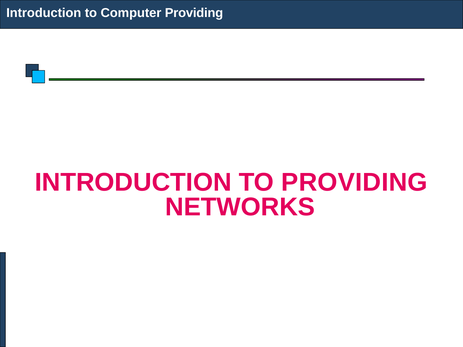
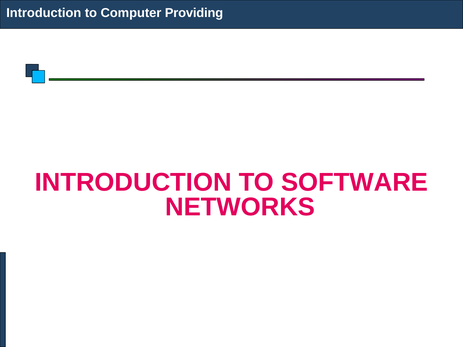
TO PROVIDING: PROVIDING -> SOFTWARE (355, 182)
